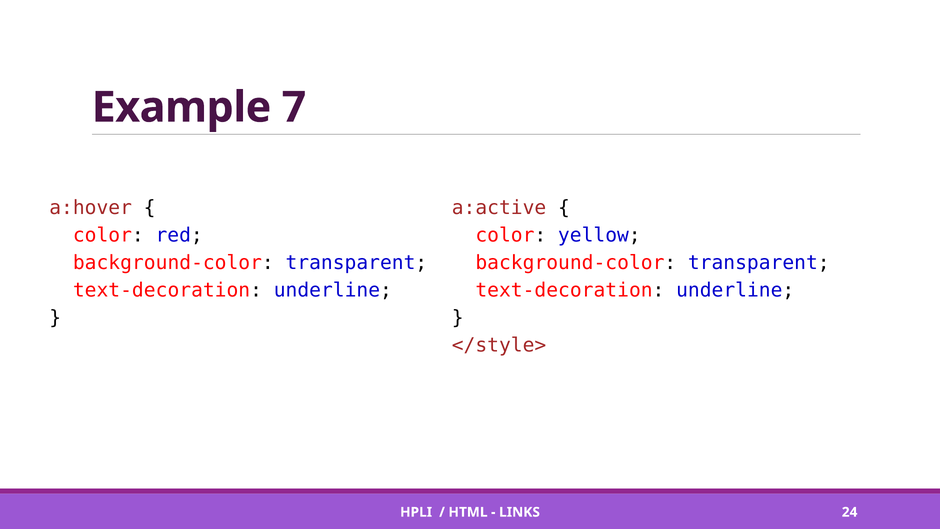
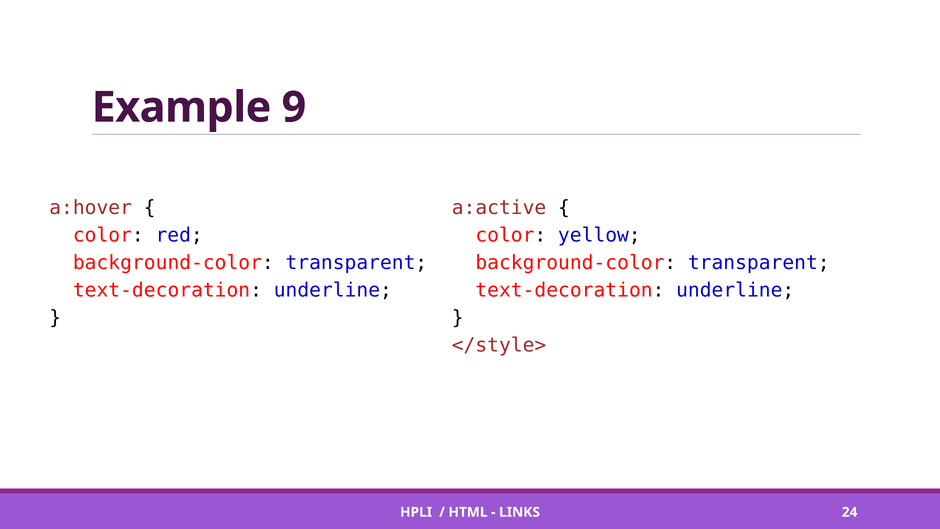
7: 7 -> 9 (294, 107)
